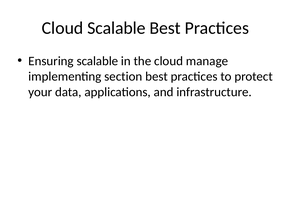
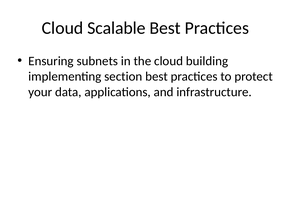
Ensuring scalable: scalable -> subnets (97, 61)
manage: manage -> building (207, 61)
